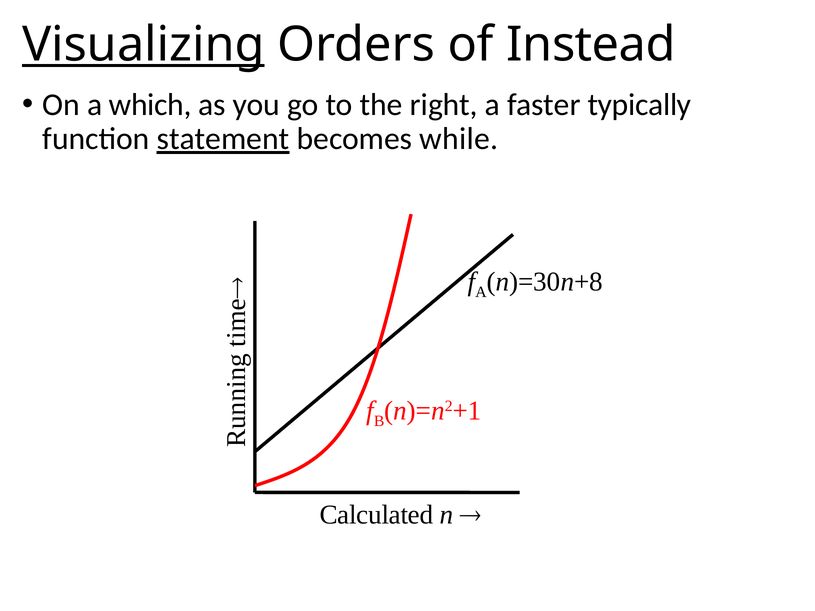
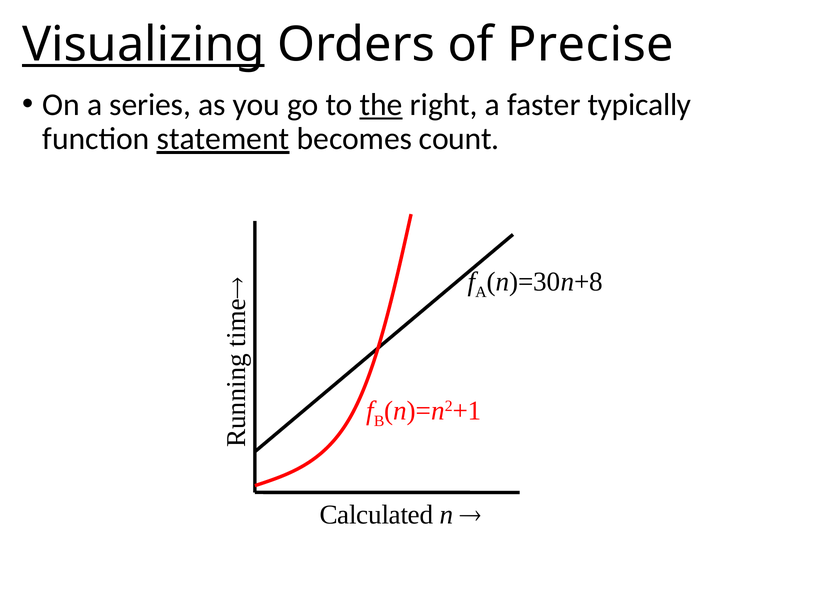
Instead: Instead -> Precise (591, 44)
which: which -> series (150, 105)
the underline: none -> present (381, 105)
while: while -> count (459, 139)
